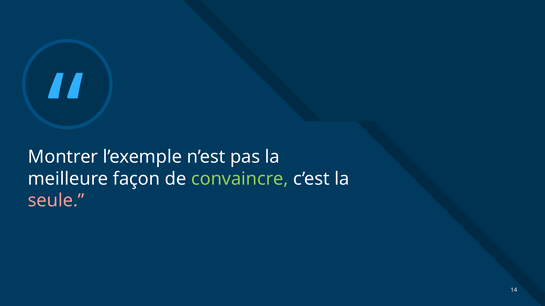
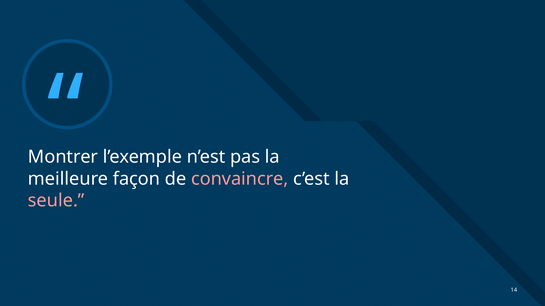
convaincre colour: light green -> pink (240, 179)
